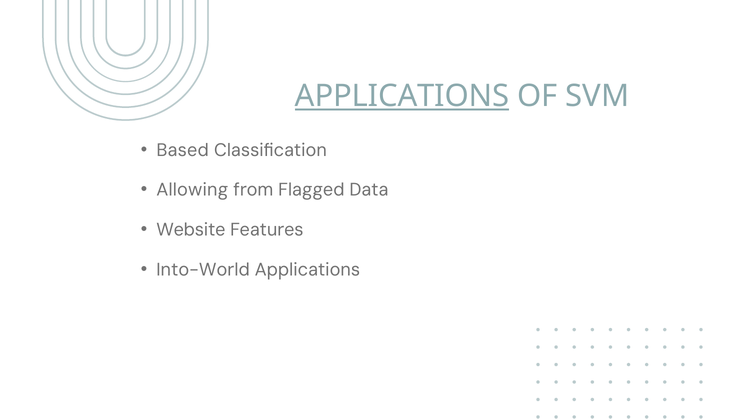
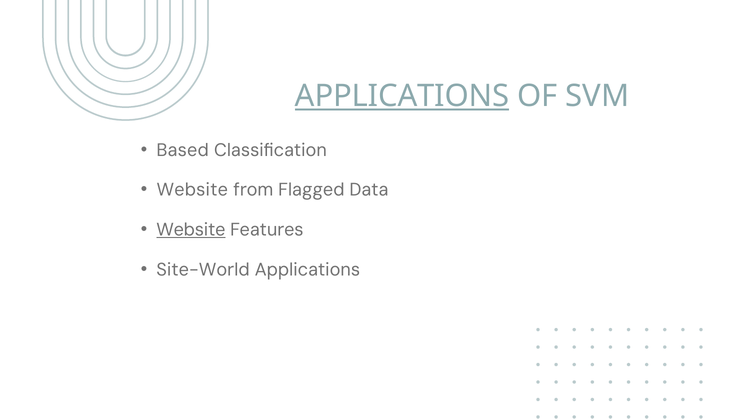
Allowing: Allowing -> Website (192, 190)
Website underline: none -> present (191, 230)
Into-World: Into-World -> Site-World (203, 270)
